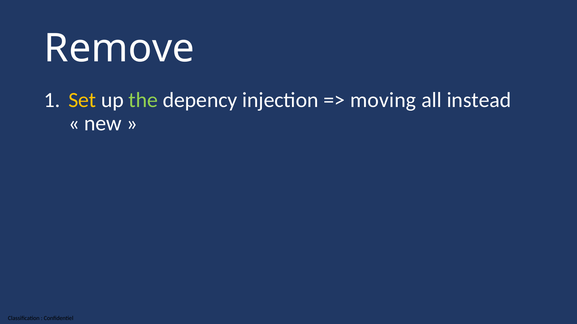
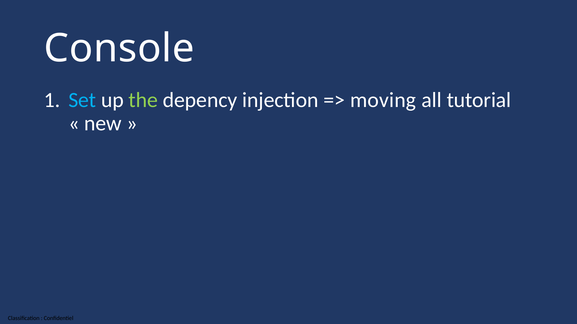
Remove: Remove -> Console (119, 48)
Set colour: yellow -> light blue (82, 100)
instead: instead -> tutorial (479, 100)
